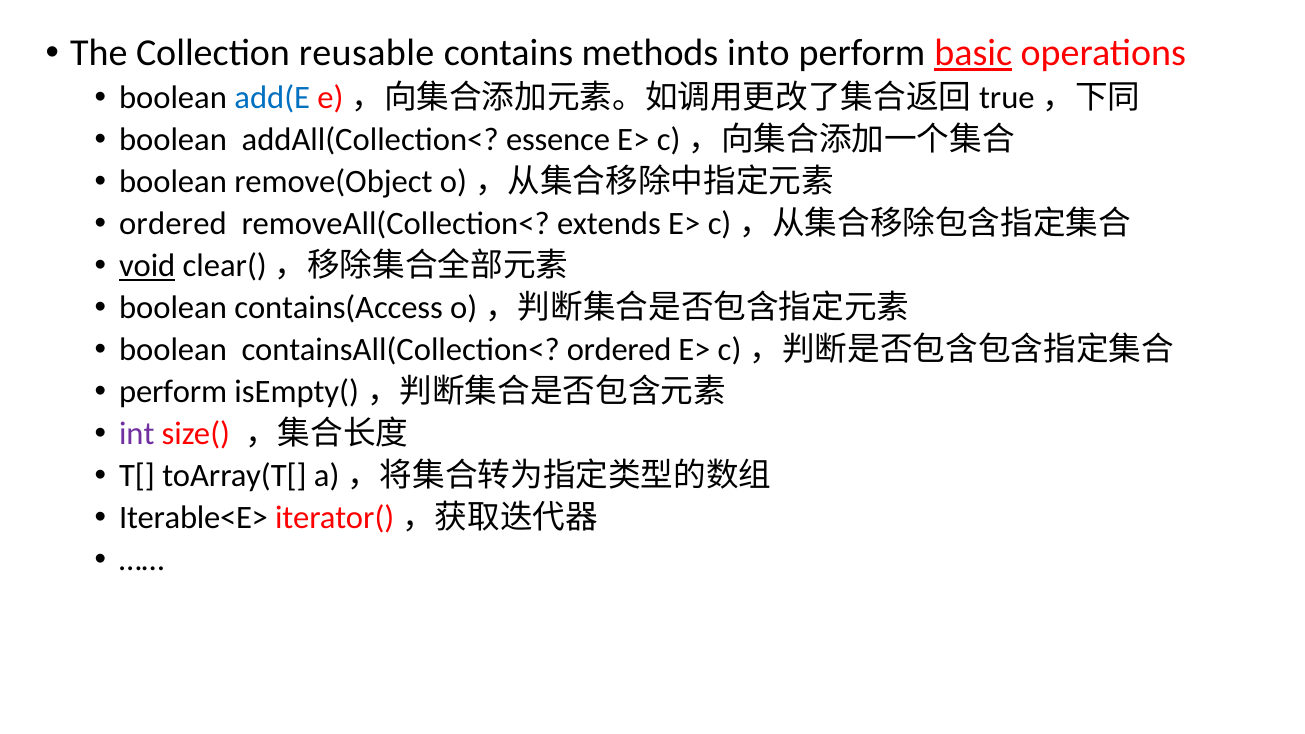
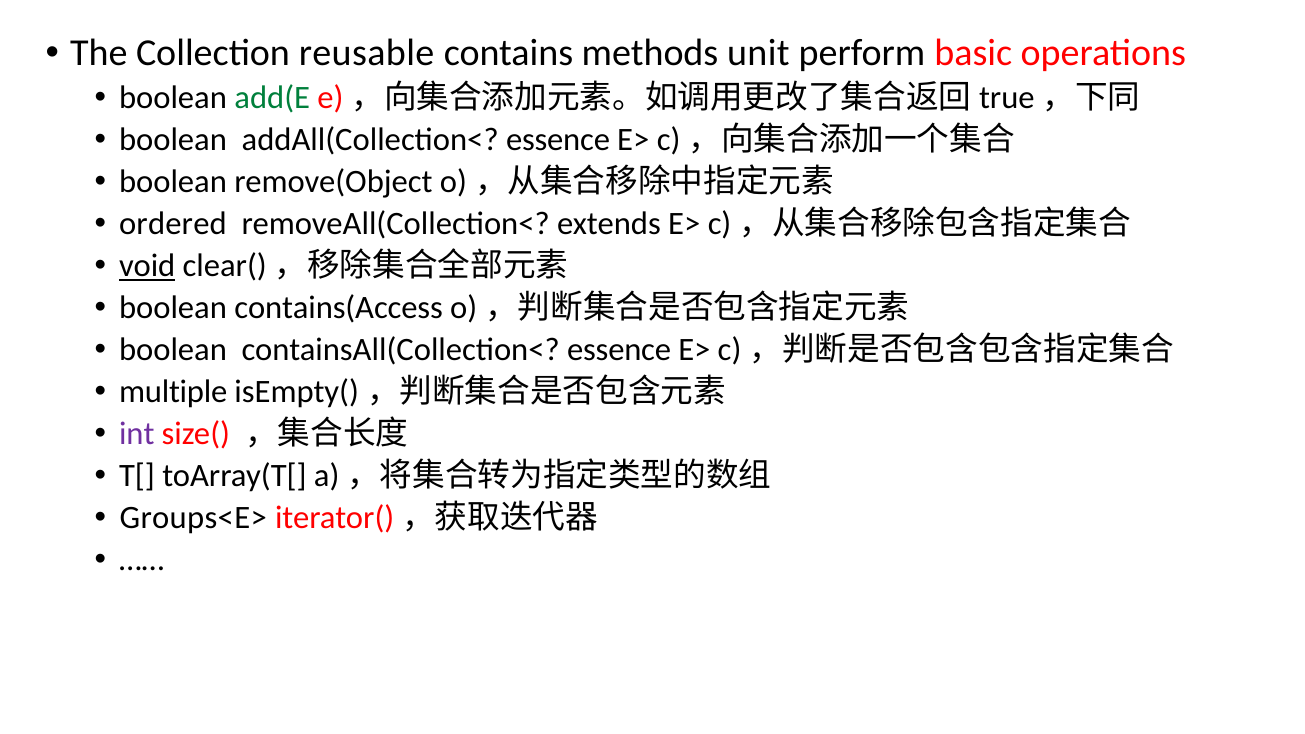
into: into -> unit (758, 53)
basic underline: present -> none (973, 53)
add(E colour: blue -> green (272, 98)
containsAll(Collection< ordered: ordered -> essence (619, 350)
perform: perform -> multiple (173, 392)
Iterable<E>: Iterable<E> -> Groups<E> (193, 518)
